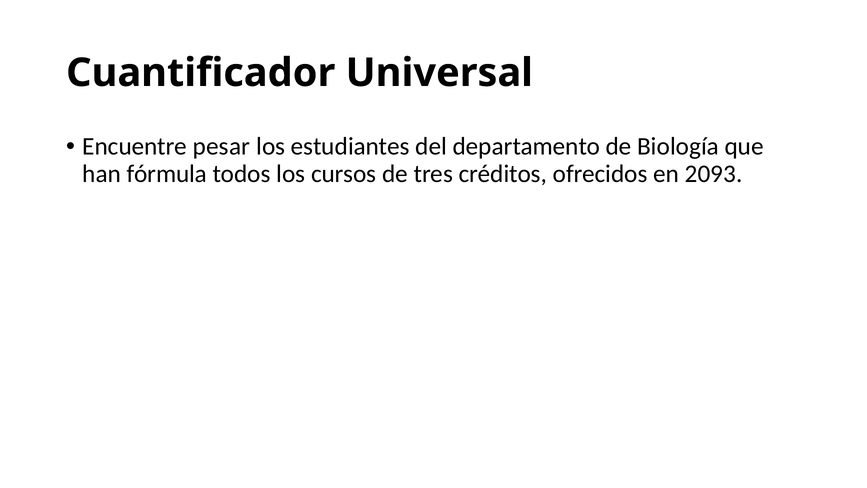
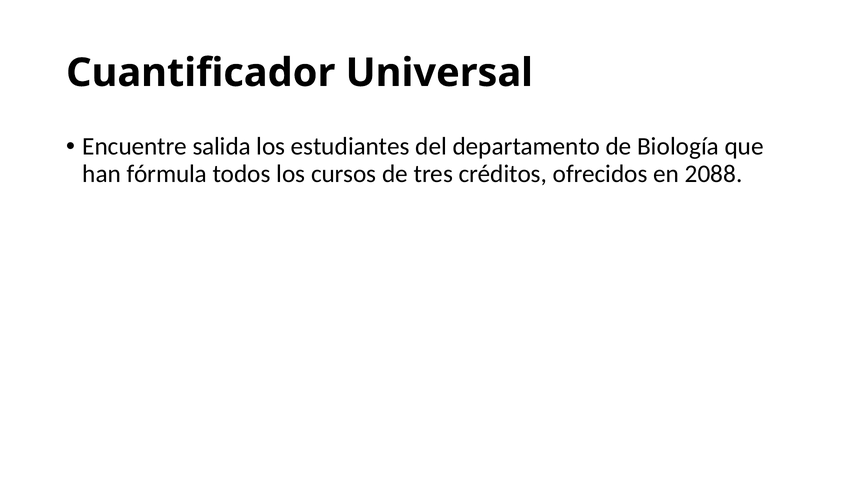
pesar: pesar -> salida (222, 147)
2093: 2093 -> 2088 (714, 174)
